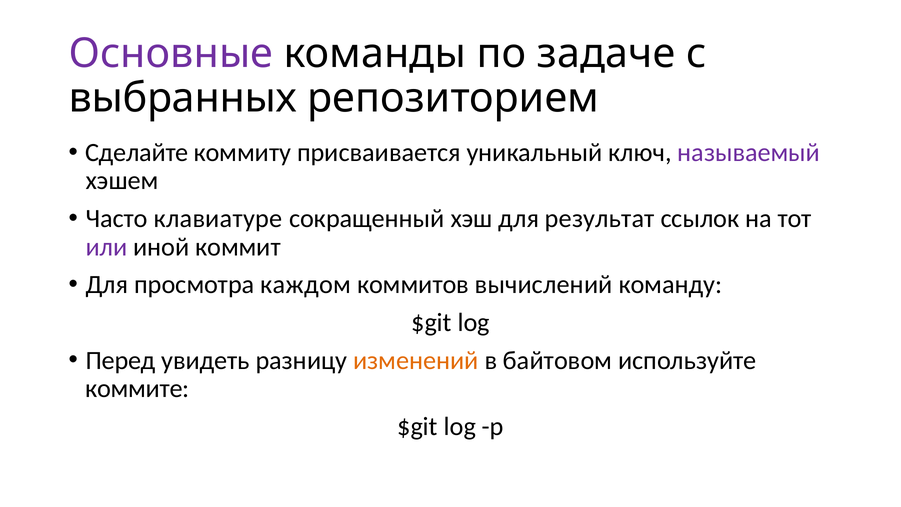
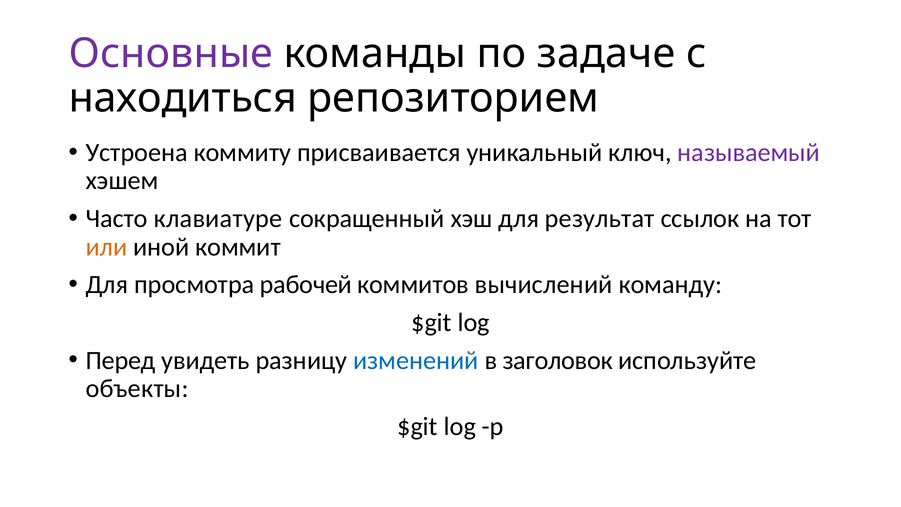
выбранных: выбранных -> находиться (183, 98)
Сделайте: Сделайте -> Устроена (137, 152)
или colour: purple -> orange (106, 247)
каждом: каждом -> рабочей (306, 285)
изменений colour: orange -> blue (416, 360)
байтовом: байтовом -> заголовок (558, 360)
коммите: коммите -> объекты (137, 389)
